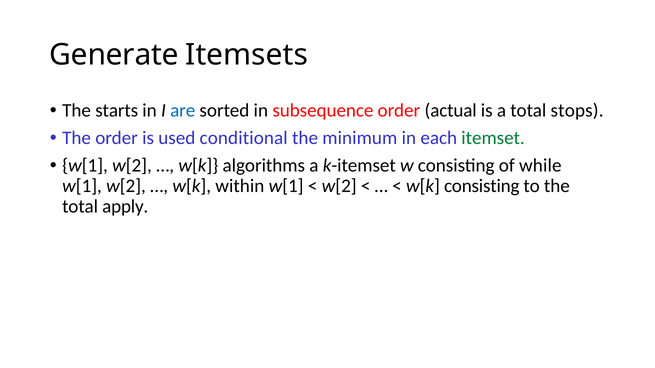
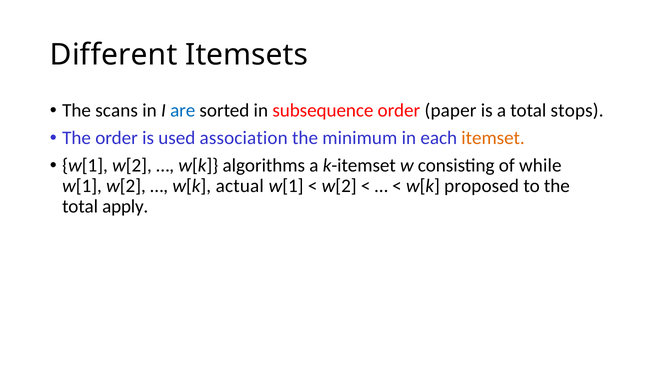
Generate: Generate -> Different (114, 55)
starts: starts -> scans (117, 111)
actual: actual -> paper (451, 111)
conditional: conditional -> association (244, 138)
itemset colour: green -> orange (493, 138)
within: within -> actual (240, 186)
w[k consisting: consisting -> proposed (482, 186)
